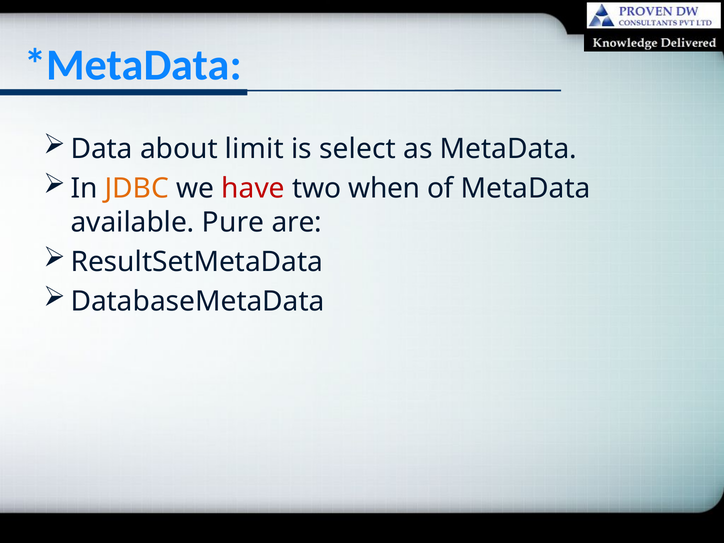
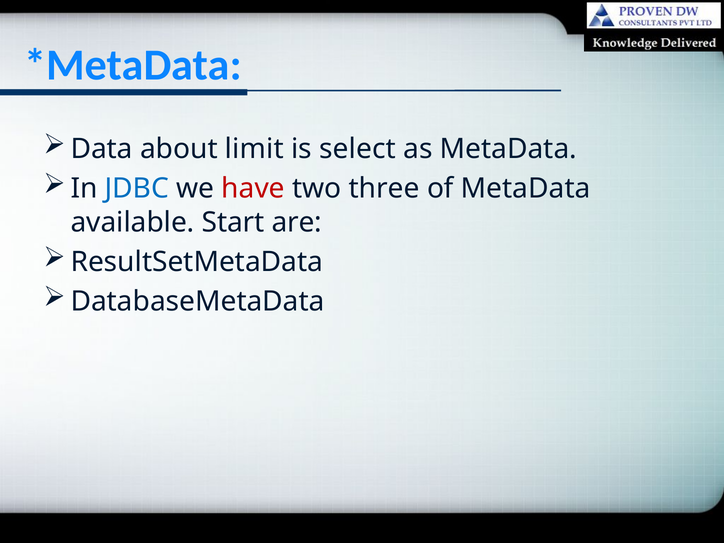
JDBC colour: orange -> blue (137, 189)
when: when -> three (384, 189)
Pure: Pure -> Start (233, 222)
